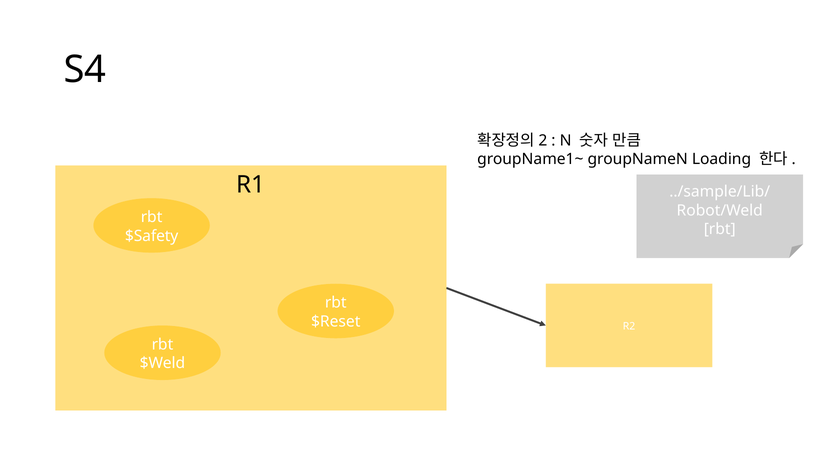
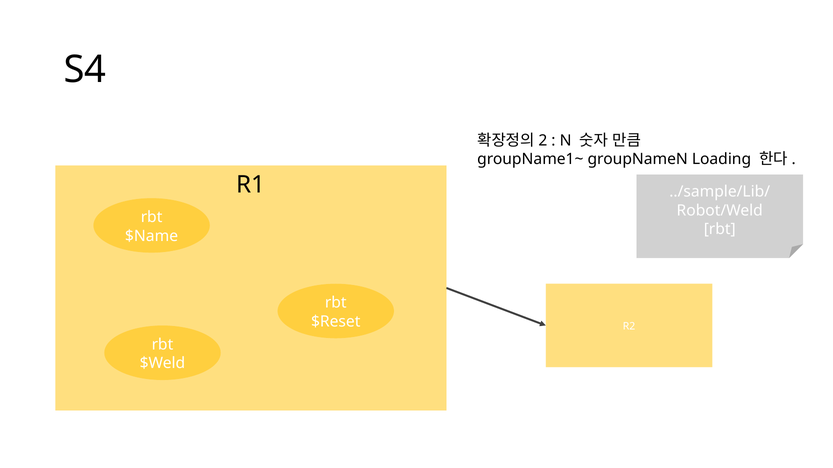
$Safety: $Safety -> $Name (152, 236)
